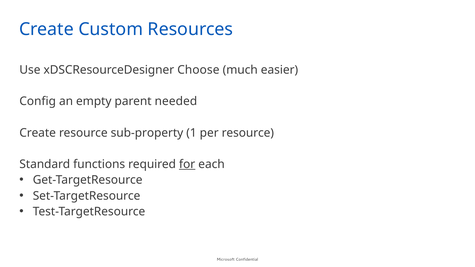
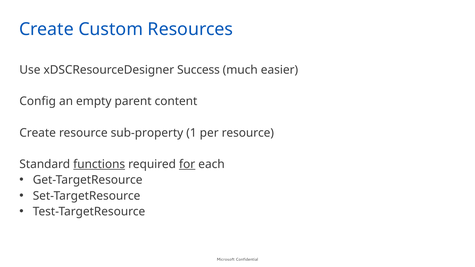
Choose: Choose -> Success (198, 70)
needed: needed -> content (176, 101)
functions underline: none -> present (99, 164)
